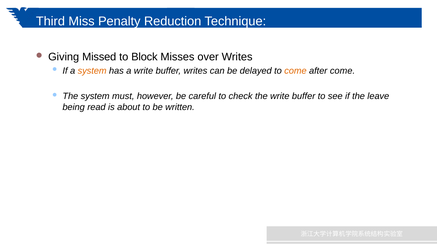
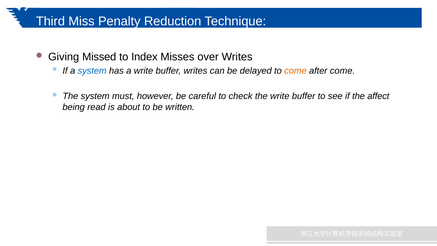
Block: Block -> Index (144, 57)
system colour: orange -> blue (92, 71)
leave: leave -> affect (378, 96)
